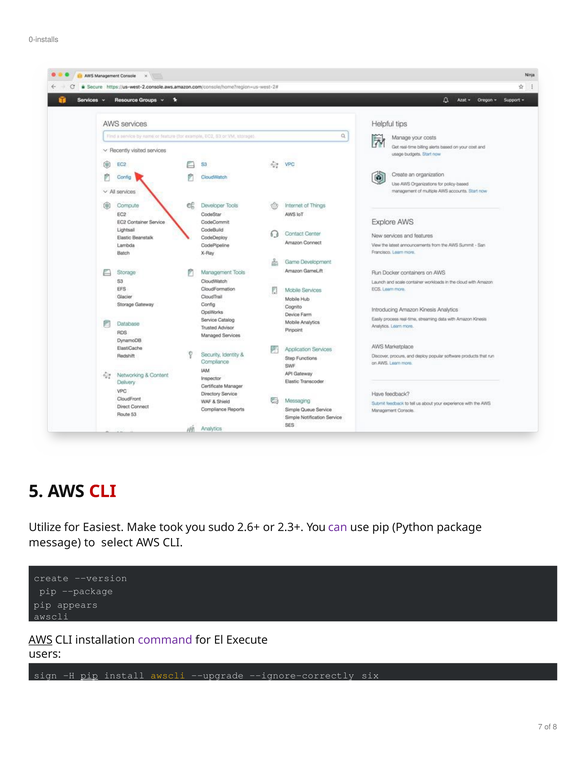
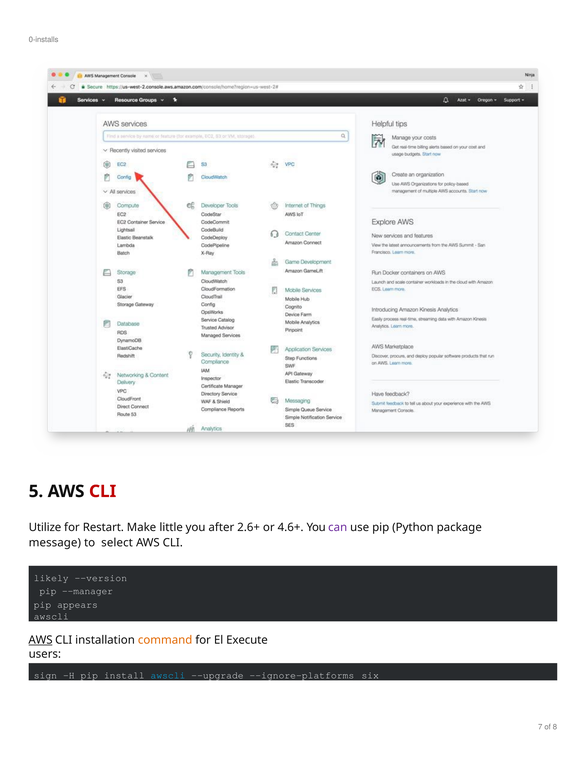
Easiest: Easiest -> Restart (103, 527)
took: took -> little (171, 527)
sudo: sudo -> after (221, 527)
2.3+: 2.3+ -> 4.6+ (291, 527)
create: create -> likely (51, 577)
--package: --package -> --manager (87, 591)
command colour: purple -> orange (165, 640)
pip underline: present -> none (89, 675)
awscli colour: yellow -> light blue (168, 675)
--ignore-correctly: --ignore-correctly -> --ignore-platforms (302, 675)
